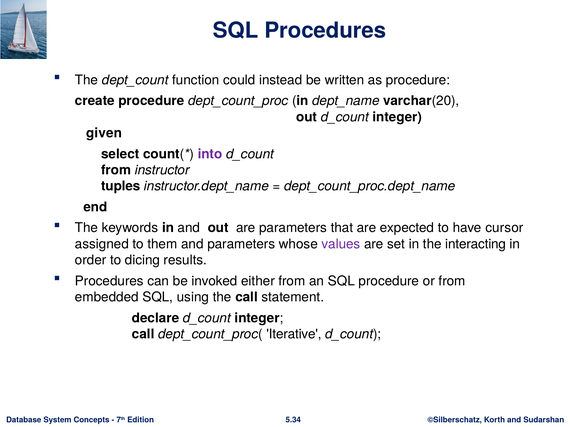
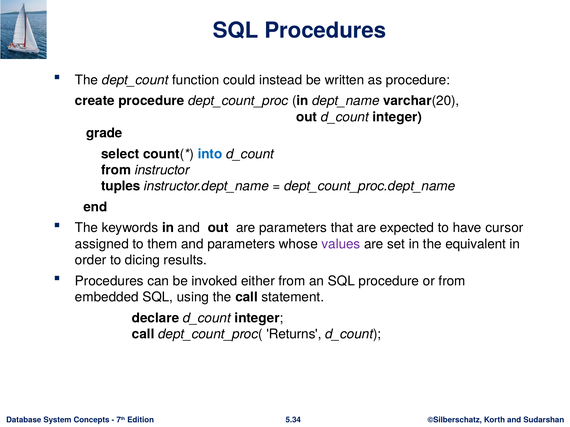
given: given -> grade (104, 133)
into colour: purple -> blue (210, 154)
interacting: interacting -> equivalent (476, 244)
Iterative: Iterative -> Returns (294, 335)
